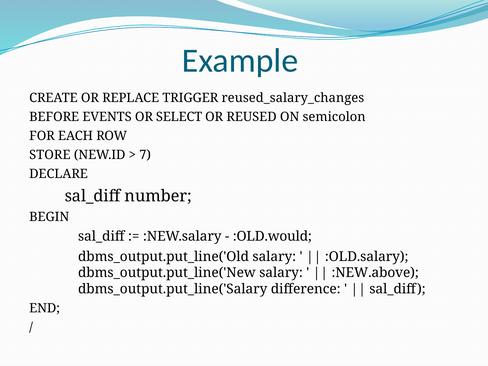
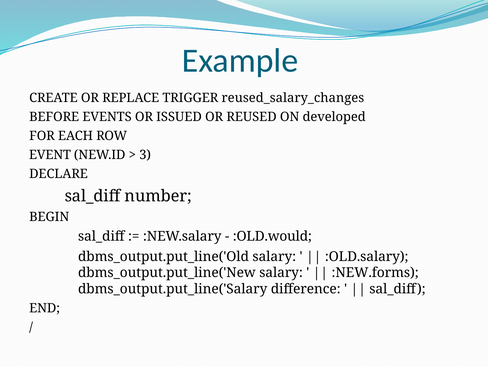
SELECT: SELECT -> ISSUED (179, 117)
semicolon: semicolon -> developed (334, 117)
STORE: STORE -> EVENT (50, 155)
7: 7 -> 3 (145, 155)
:NEW.above: :NEW.above -> :NEW.forms (375, 273)
